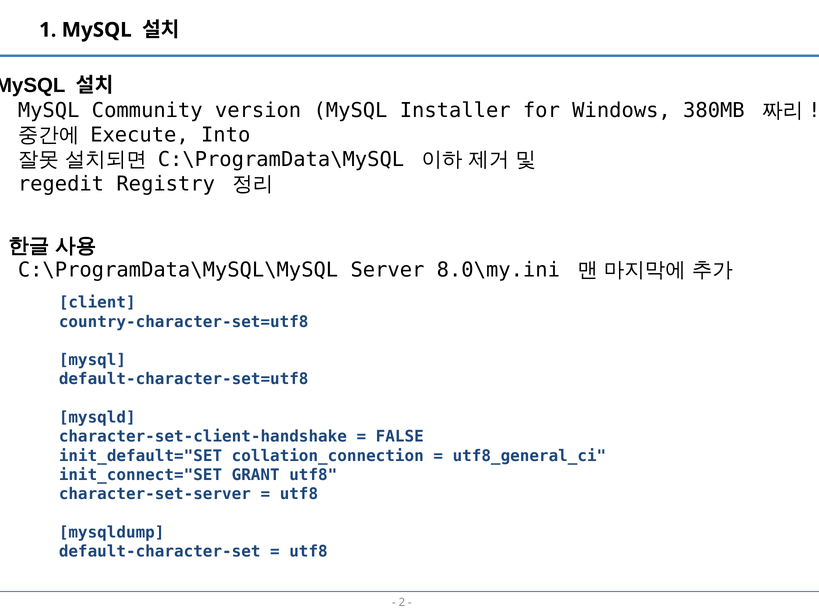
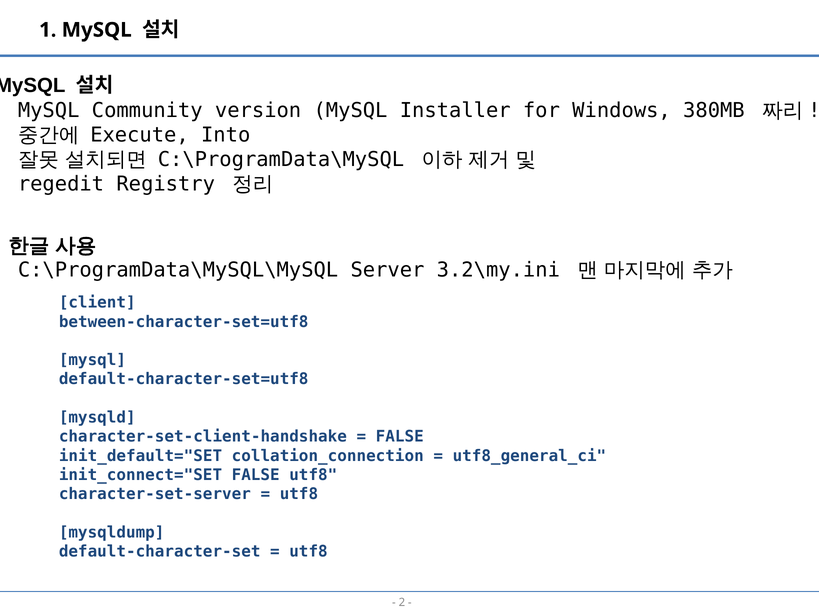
8.0\my.ini: 8.0\my.ini -> 3.2\my.ini (498, 270)
country-character-set=utf8: country-character-set=utf8 -> between-character-set=utf8 (184, 321)
init_connect="SET GRANT: GRANT -> FALSE (256, 474)
